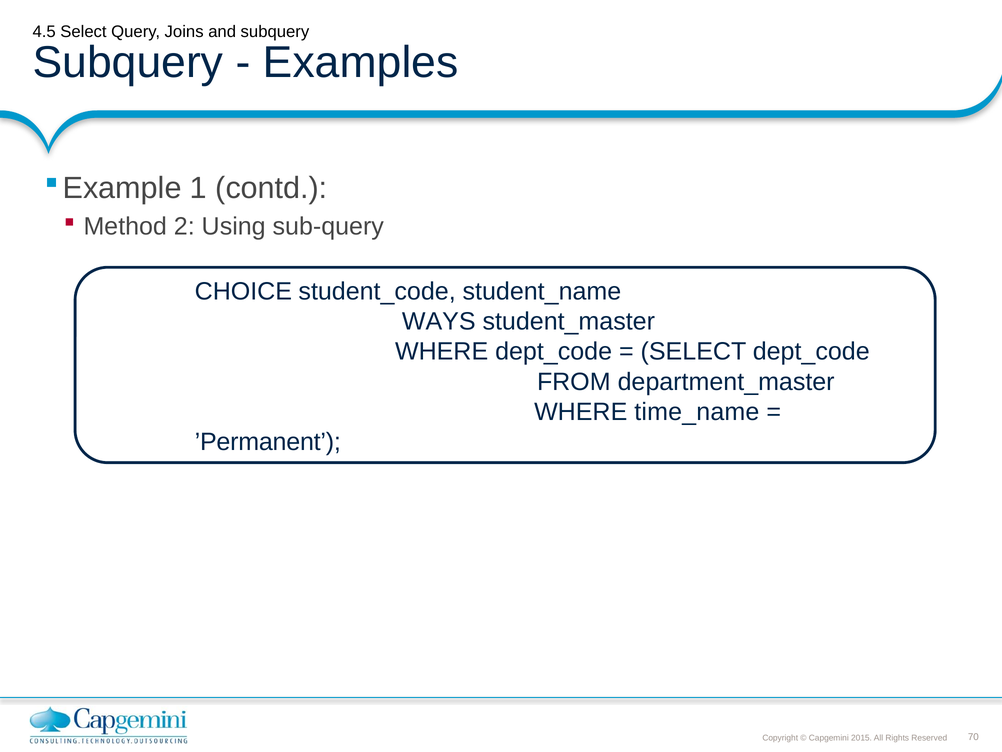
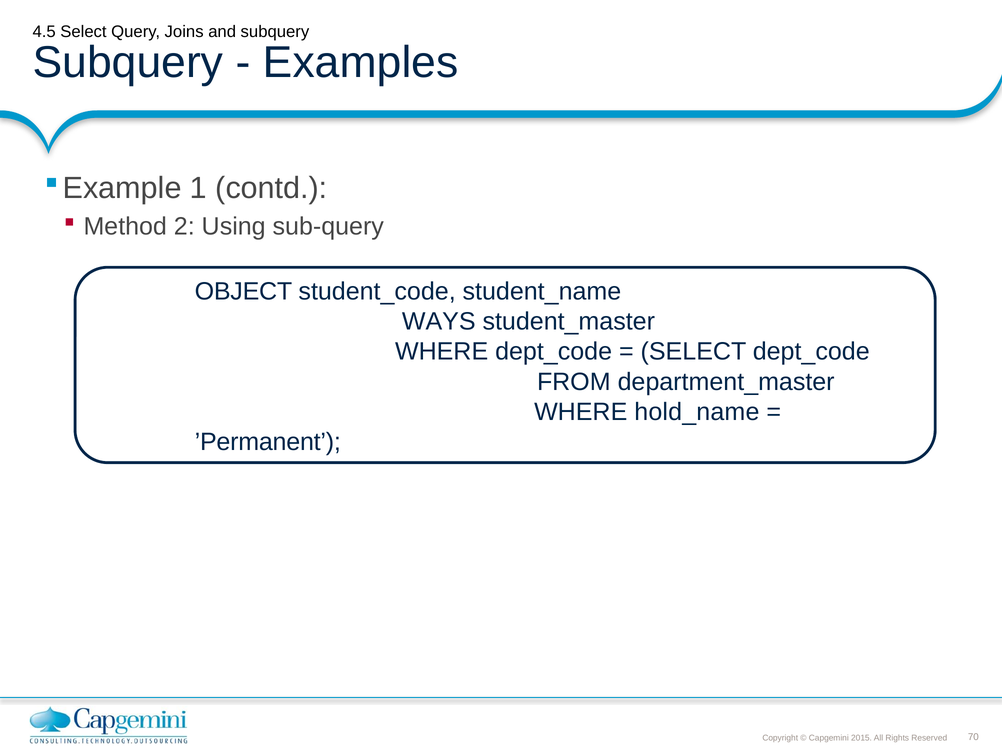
CHOICE: CHOICE -> OBJECT (243, 291)
time_name: time_name -> hold_name (697, 412)
